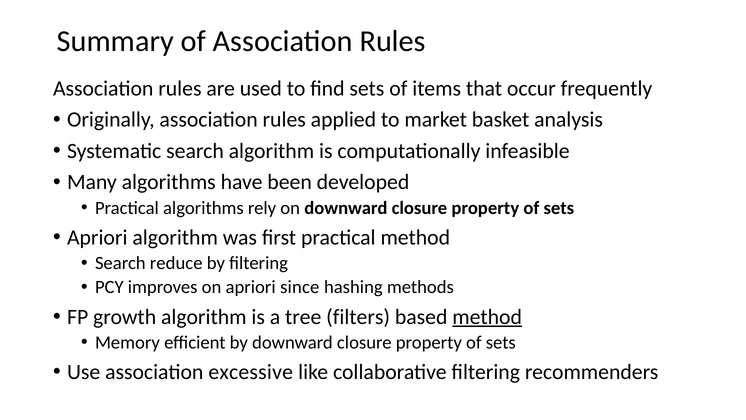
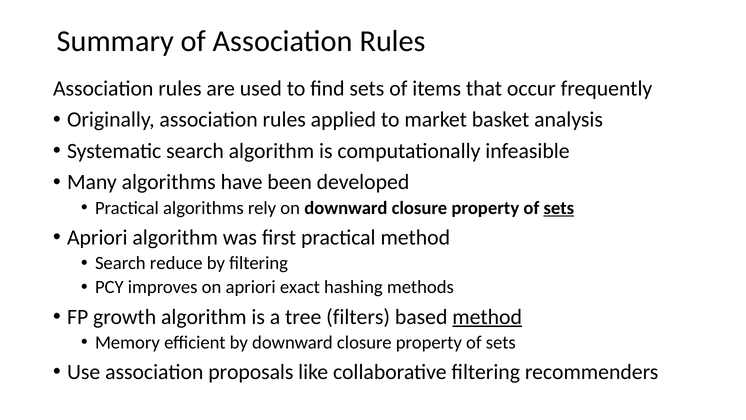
sets underline: none -> present (559, 208)
since: since -> exact (300, 287)
excessive: excessive -> proposals (251, 372)
